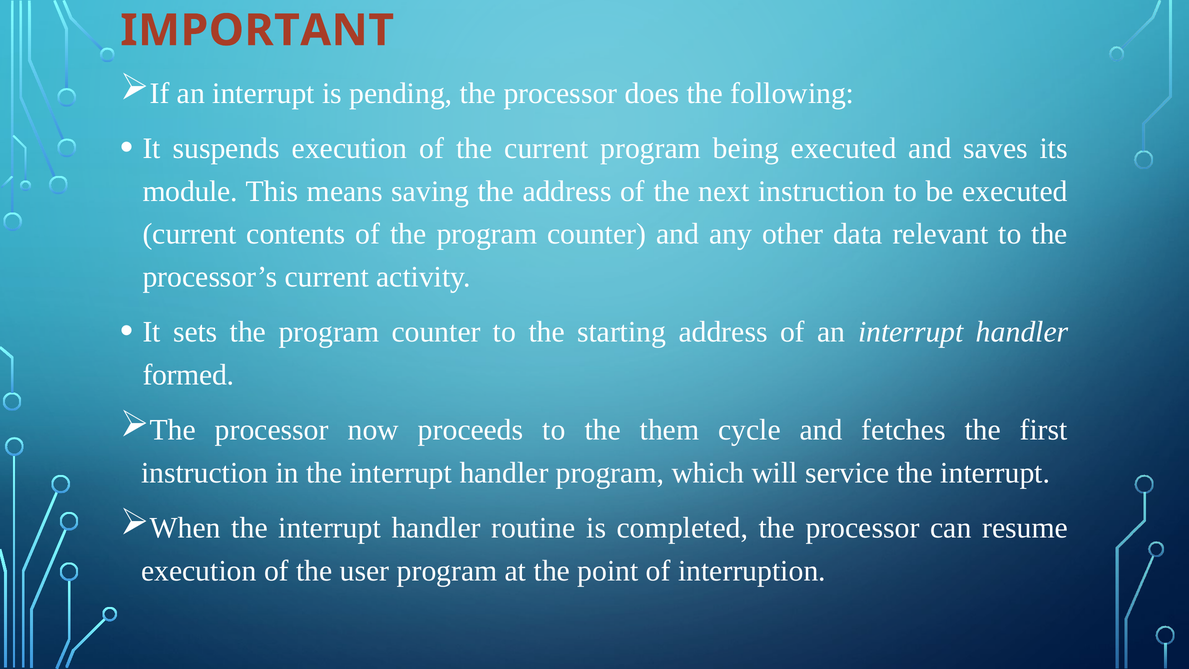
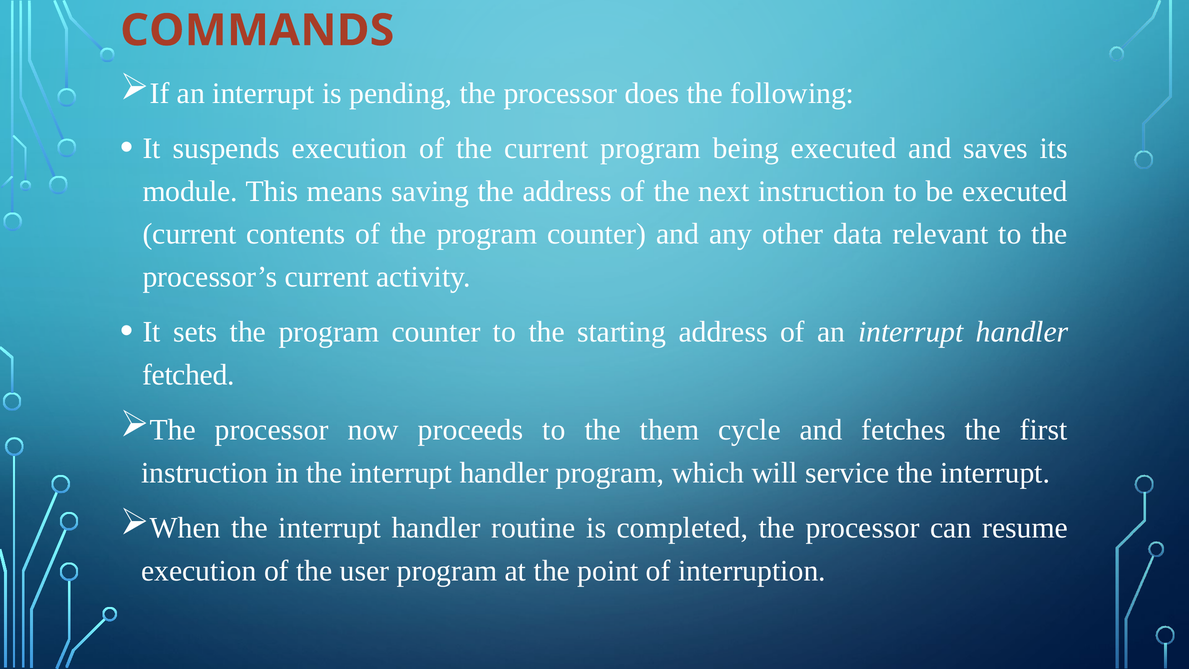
IMPORTANT: IMPORTANT -> COMMANDS (257, 31)
formed: formed -> fetched (188, 375)
